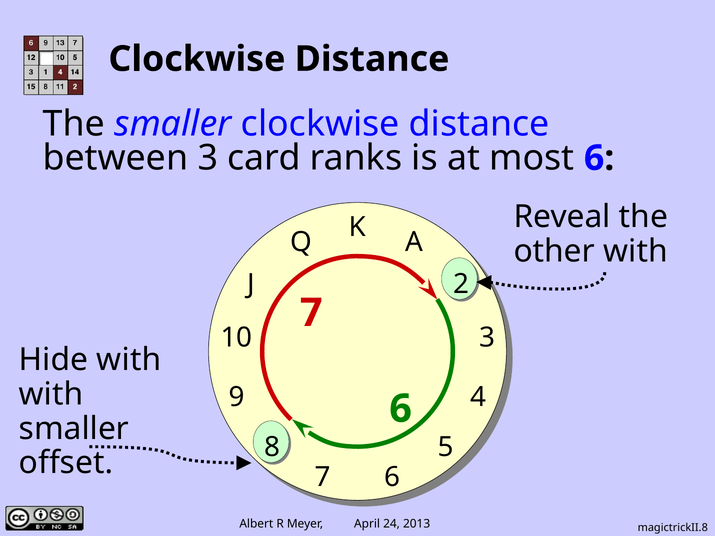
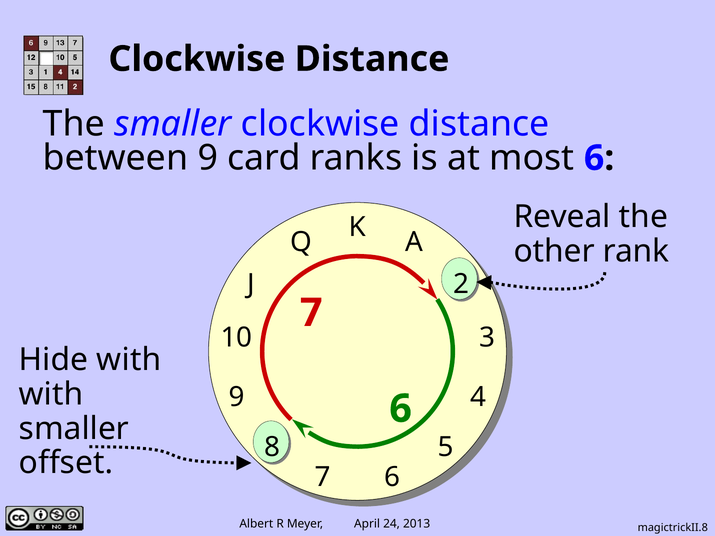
between 3: 3 -> 9 (208, 158)
with: with -> rank (636, 251)
